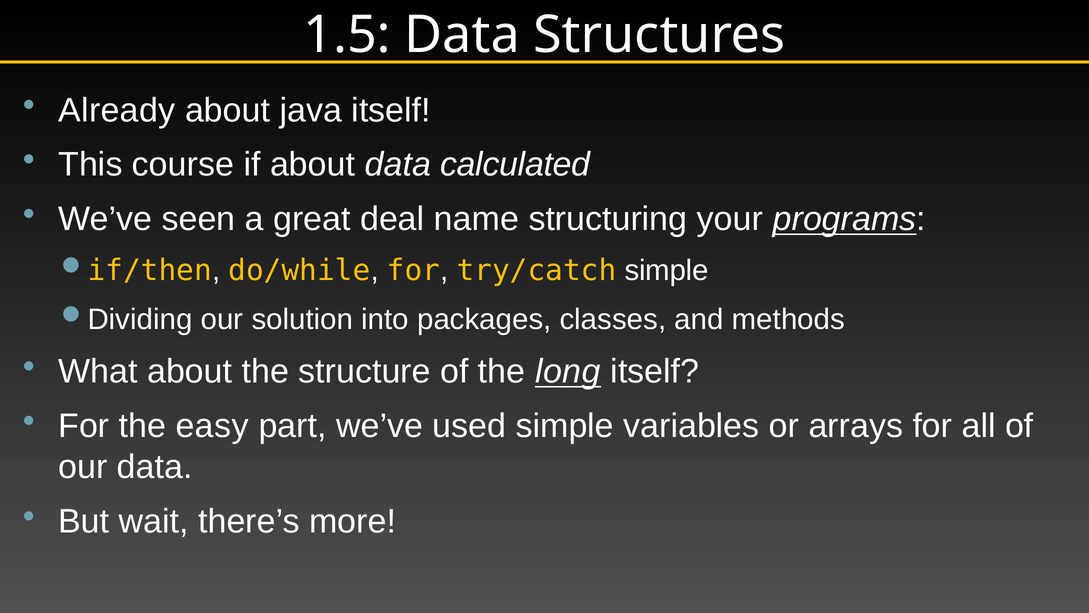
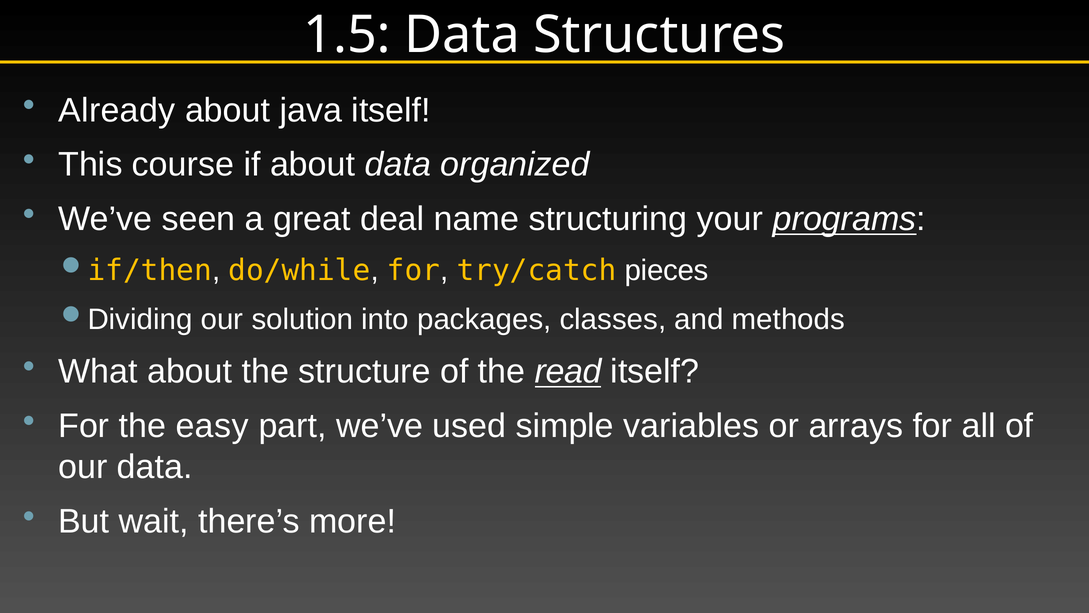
calculated: calculated -> organized (515, 165)
try/catch simple: simple -> pieces (667, 270)
long: long -> read (568, 371)
